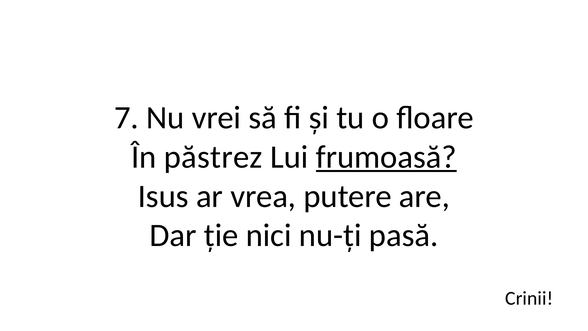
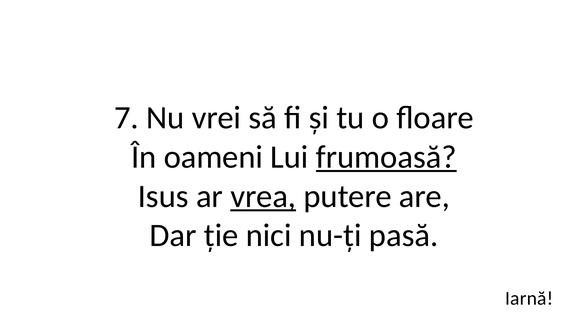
păstrez: păstrez -> oameni (213, 157)
vrea underline: none -> present (263, 196)
Crinii: Crinii -> Iarnă (529, 298)
